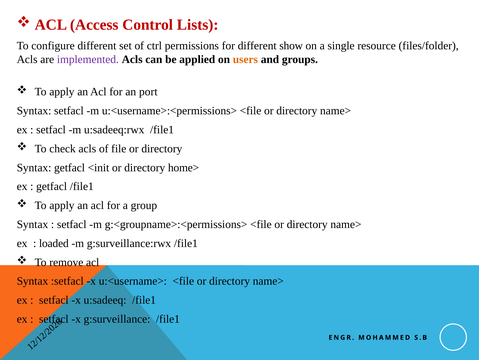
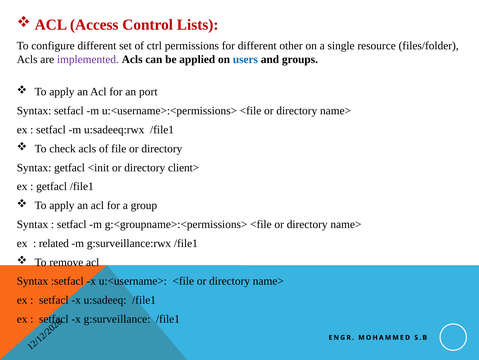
show: show -> other (291, 46)
users colour: orange -> blue (245, 59)
home>: home> -> client> (184, 167)
loaded: loaded -> related (54, 243)
